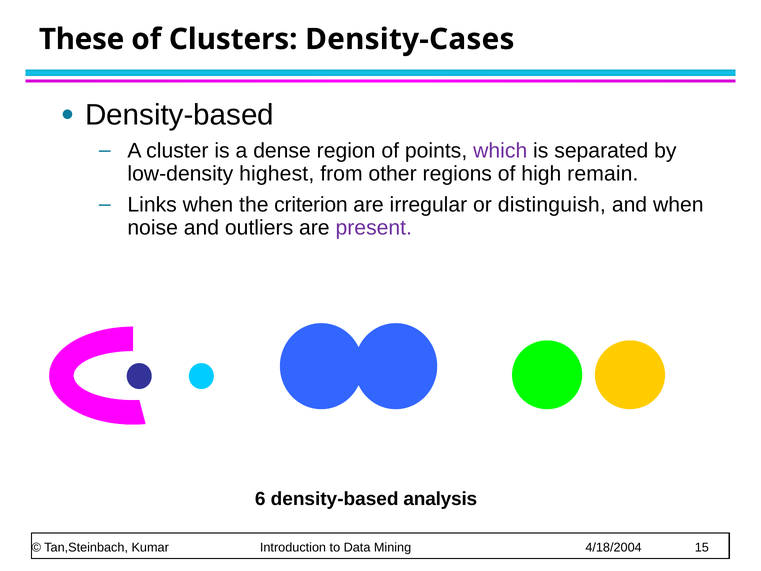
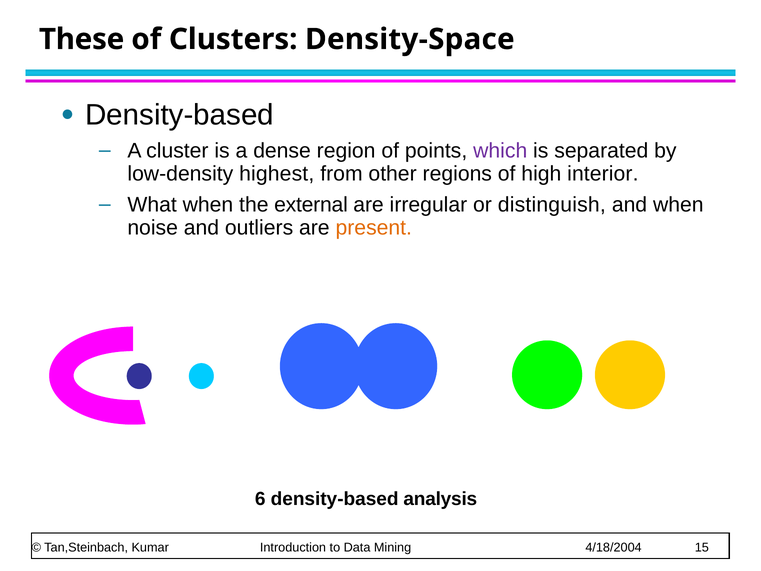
Density-Cases: Density-Cases -> Density-Space (410, 39)
remain: remain -> interior (603, 173)
Links: Links -> What (152, 205)
criterion: criterion -> external (311, 205)
present colour: purple -> orange (374, 228)
